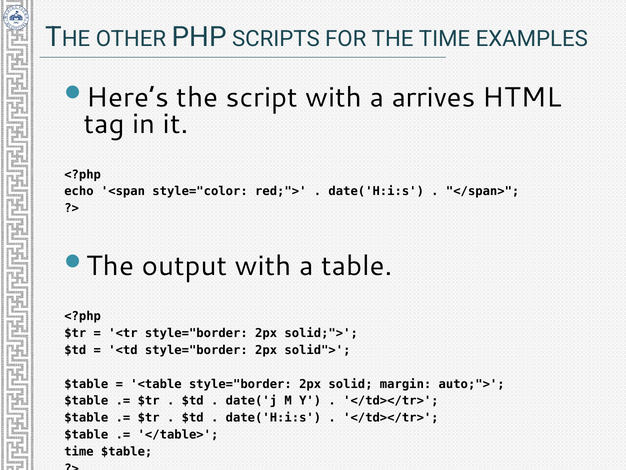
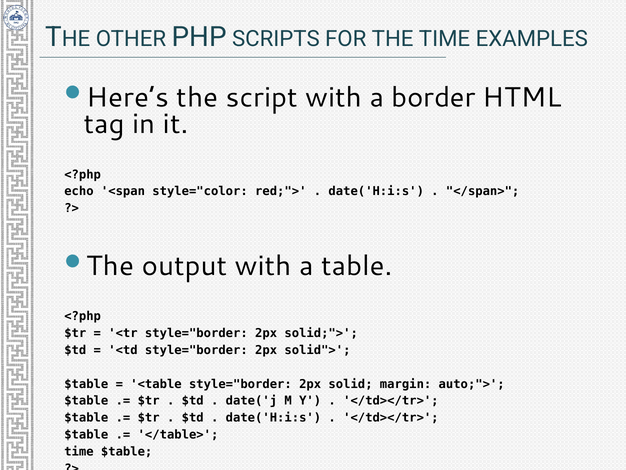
arrives: arrives -> border (433, 97)
